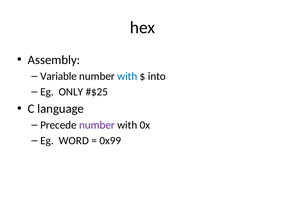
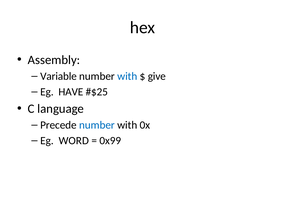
into: into -> give (157, 76)
ONLY: ONLY -> HAVE (71, 92)
number colour: purple -> blue (97, 125)
